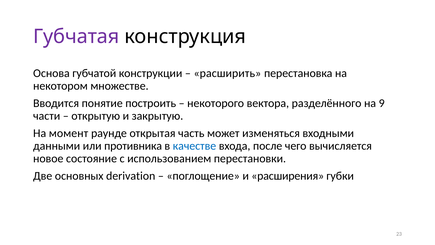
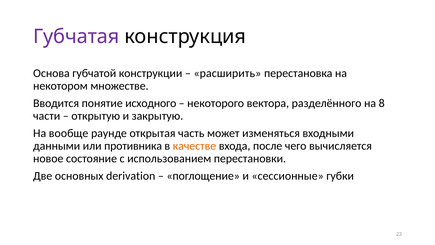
построить: построить -> исходного (151, 103)
9: 9 -> 8 (382, 103)
момент: момент -> вообще (69, 133)
качестве colour: blue -> orange (194, 146)
расширения: расширения -> сессионные (288, 176)
